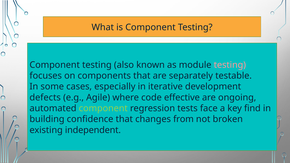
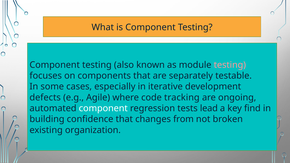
effective: effective -> tracking (182, 98)
component colour: light green -> white (103, 108)
face: face -> lead (209, 108)
independent: independent -> organization (93, 130)
